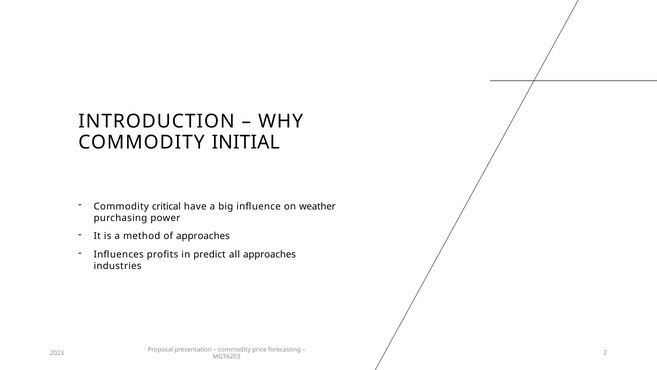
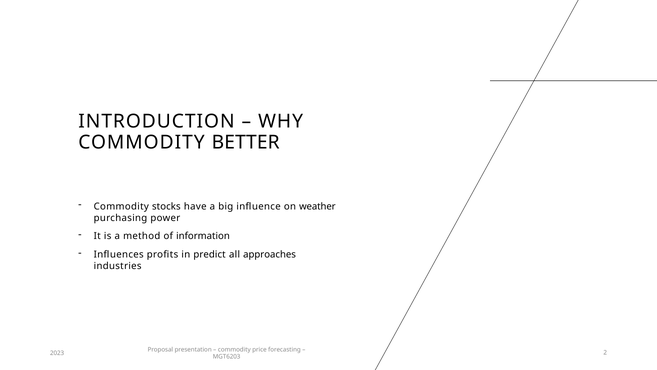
INITIAL: INITIAL -> BETTER (246, 142)
critical: critical -> stocks (166, 206)
of approaches: approaches -> information (203, 236)
